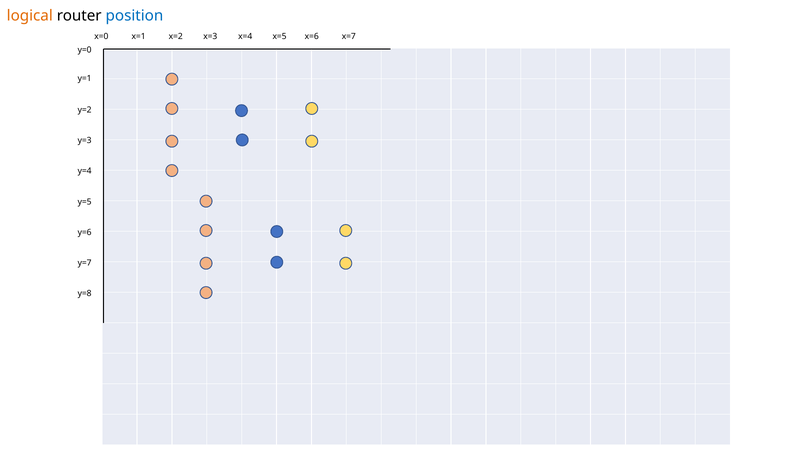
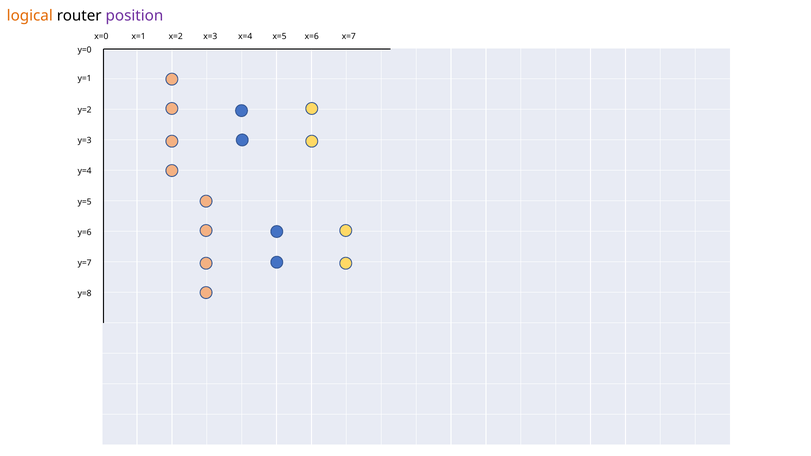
position colour: blue -> purple (134, 16)
